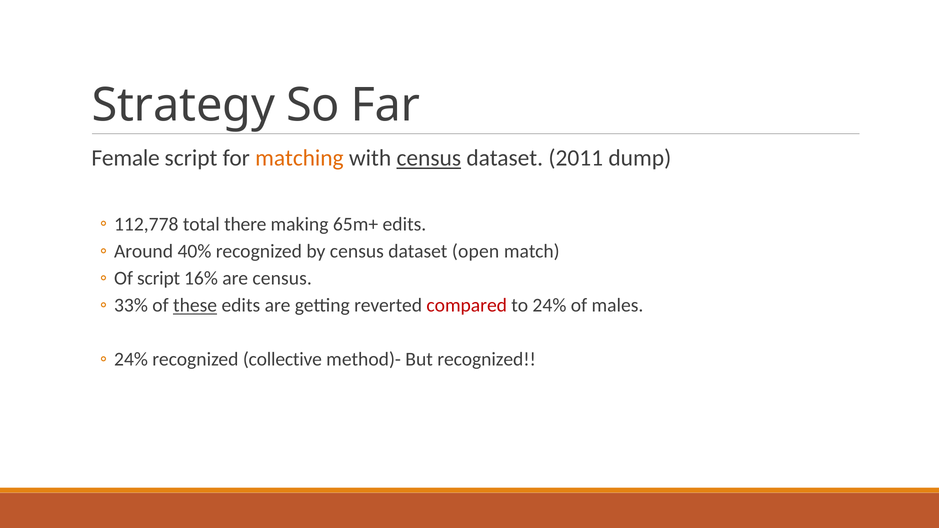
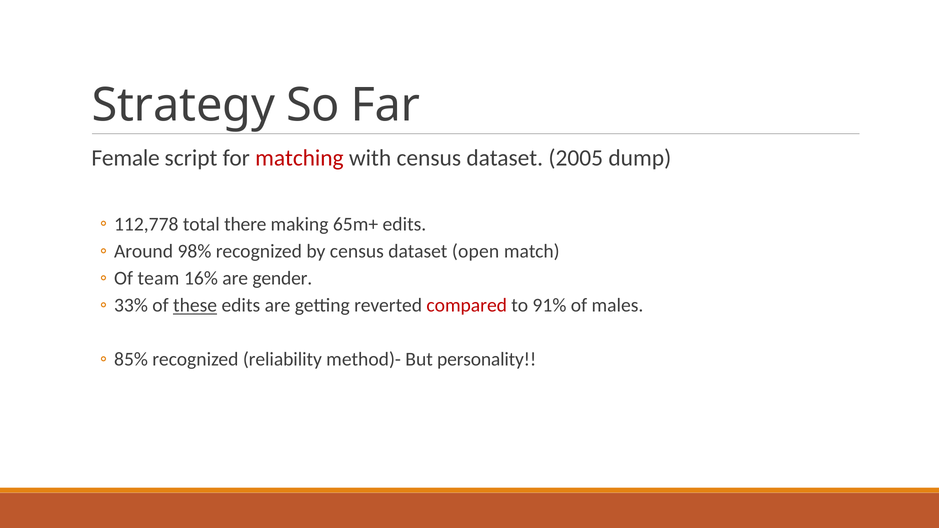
matching colour: orange -> red (299, 158)
census underline: present -> none (429, 158)
2011: 2011 -> 2005 (576, 158)
40%: 40% -> 98% (194, 252)
Of script: script -> team (158, 279)
are census: census -> gender (282, 279)
to 24%: 24% -> 91% (549, 306)
24%: 24% -> 85% (131, 360)
collective: collective -> reliability (282, 360)
But recognized: recognized -> personality (487, 360)
